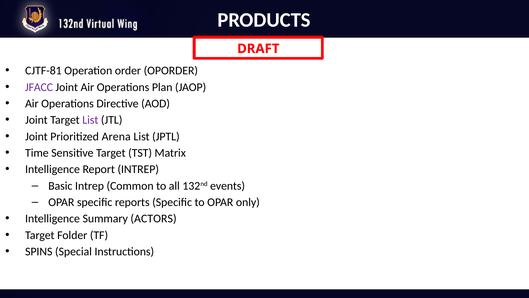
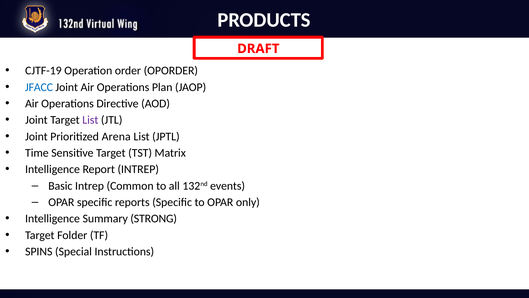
CJTF-81: CJTF-81 -> CJTF-19 (43, 71)
JFACC colour: purple -> blue (39, 87)
ACTORS: ACTORS -> STRONG (154, 218)
